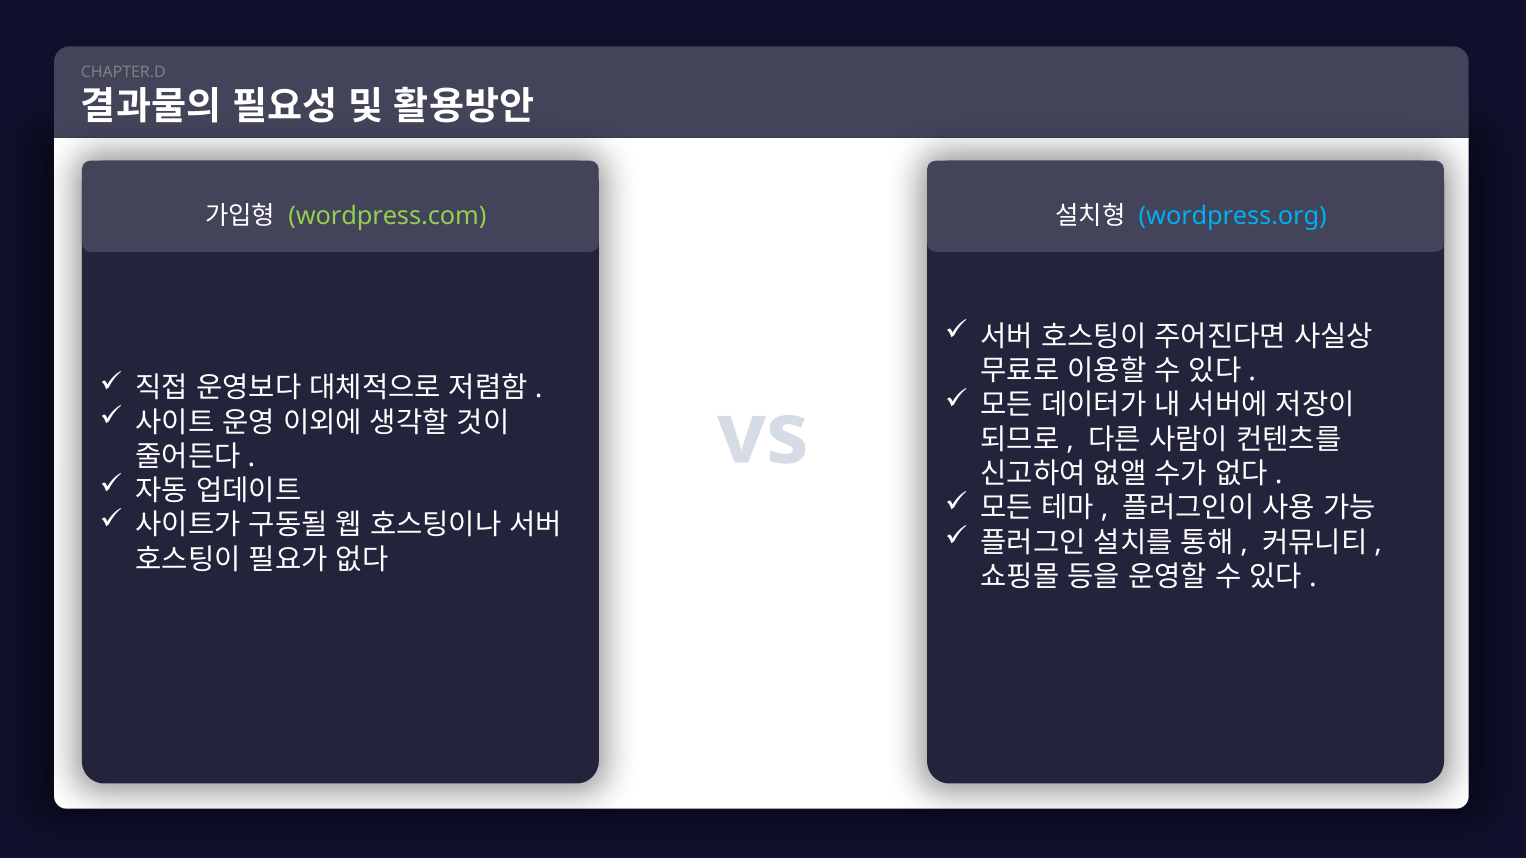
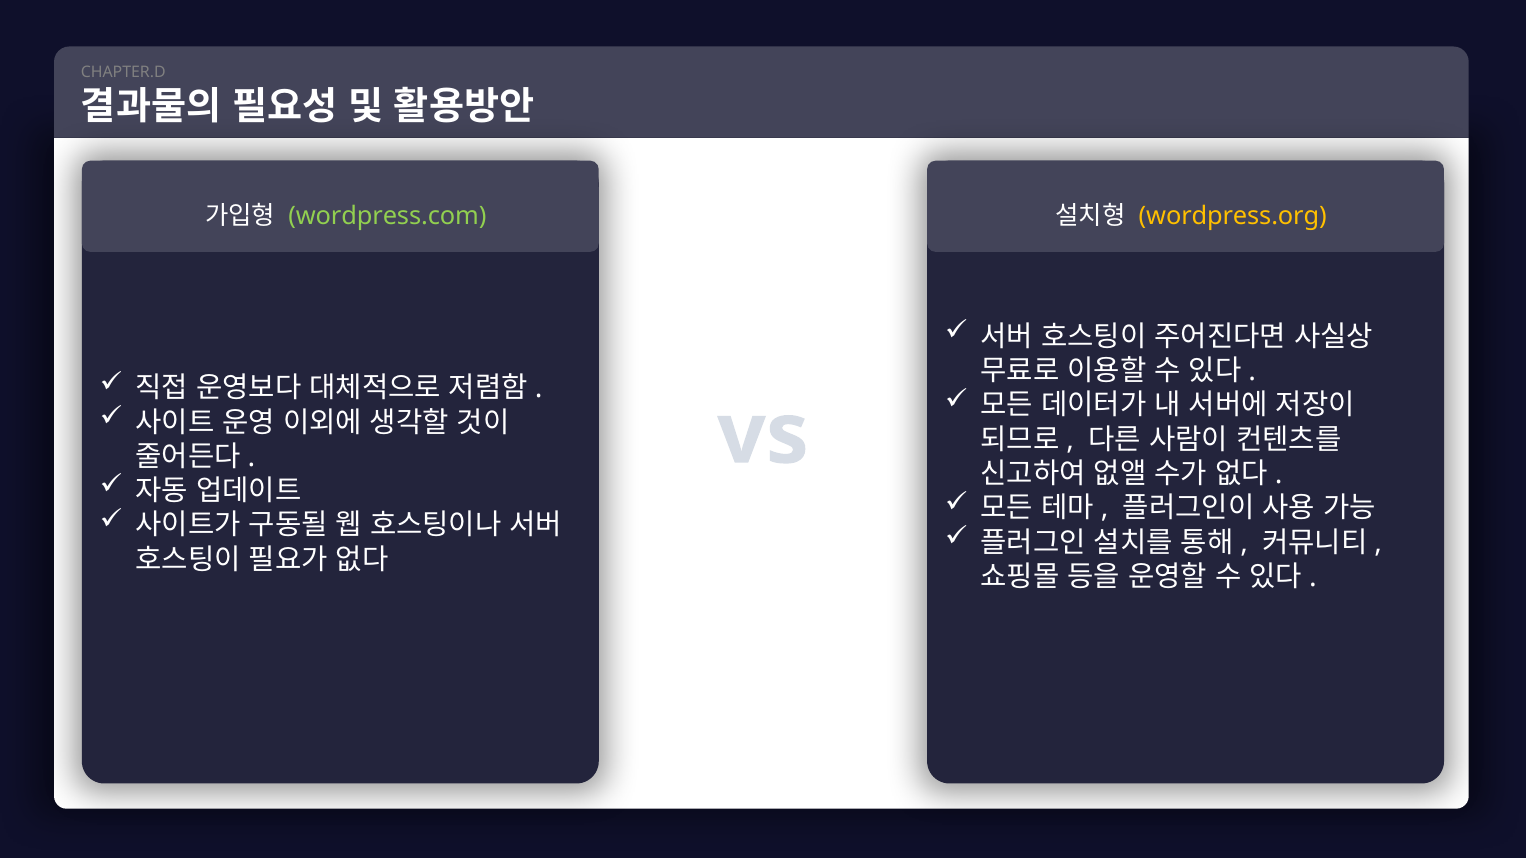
wordpress.org colour: light blue -> yellow (1233, 216)
